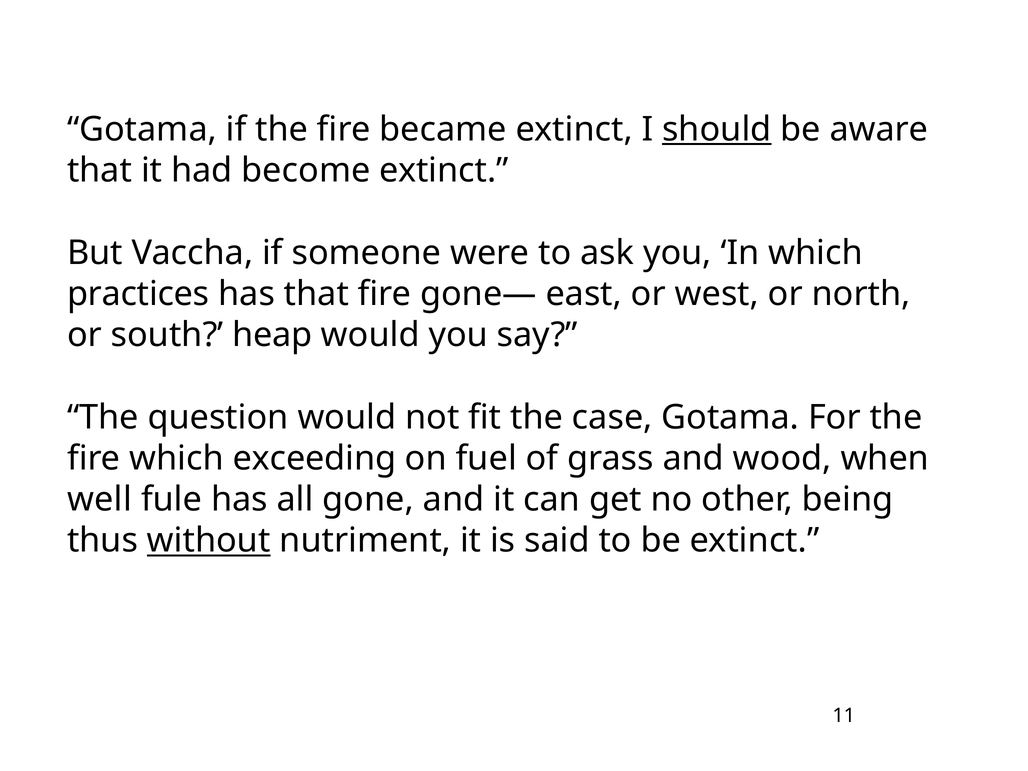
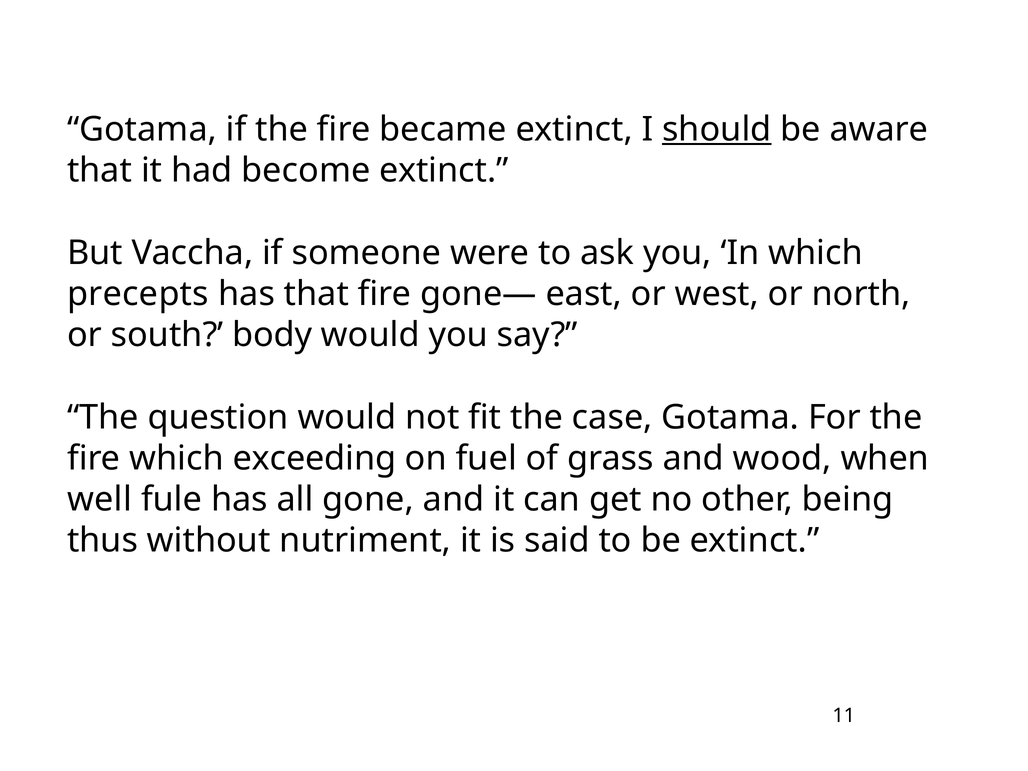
practices: practices -> precepts (138, 294)
heap: heap -> body (272, 335)
without underline: present -> none (209, 541)
